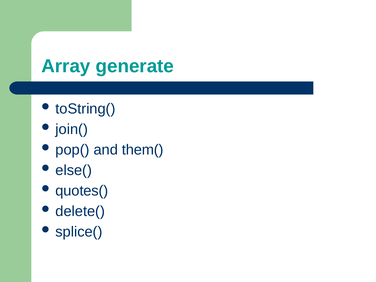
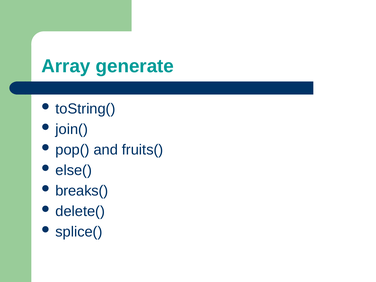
them(: them( -> fruits( (143, 150)
quotes(: quotes( -> breaks( (82, 191)
